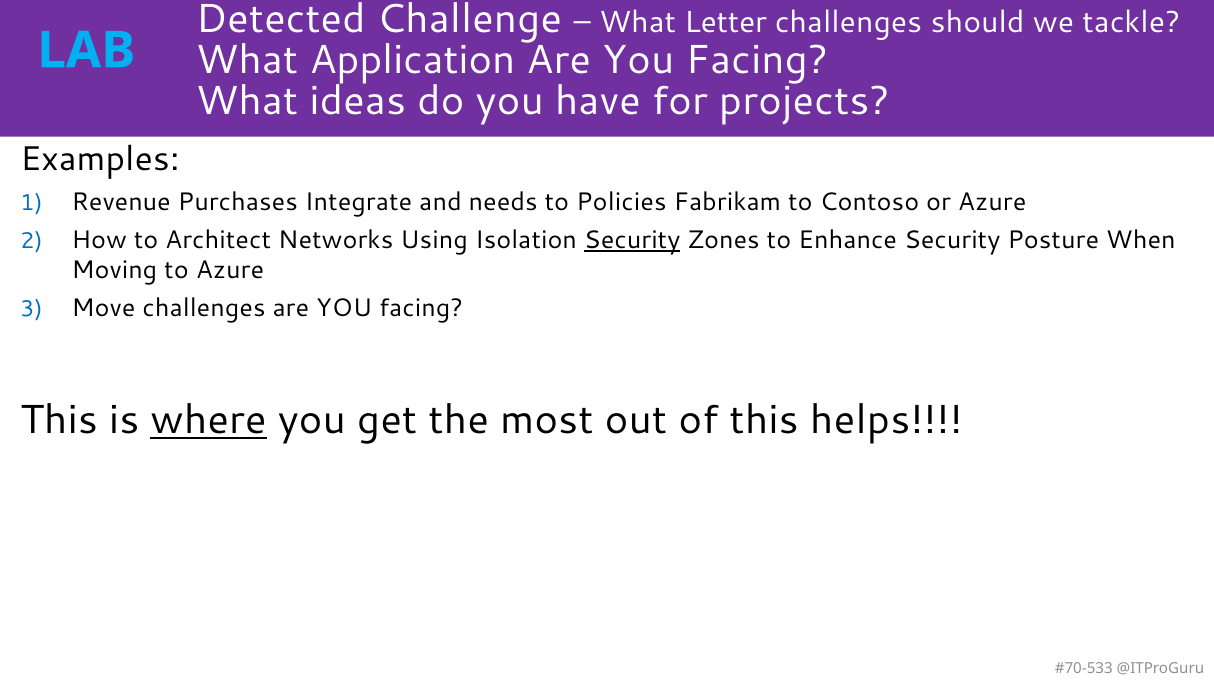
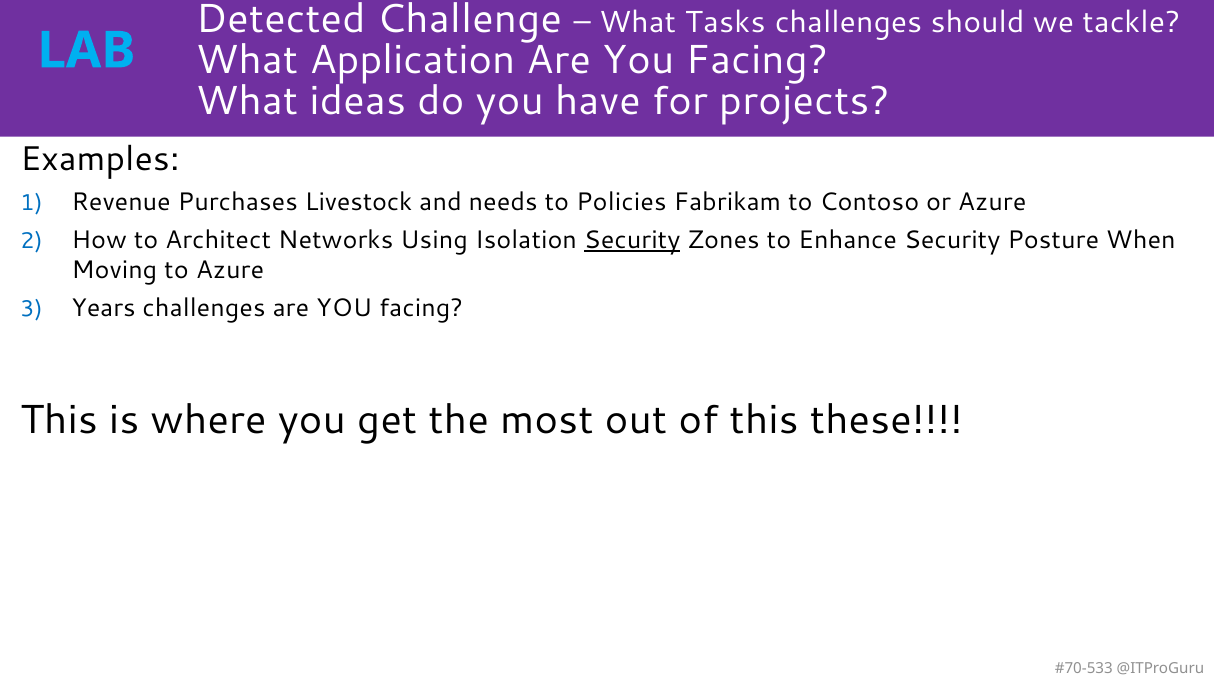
Letter: Letter -> Tasks (725, 22)
Integrate: Integrate -> Livestock (359, 202)
Move: Move -> Years (103, 308)
where underline: present -> none (209, 420)
helps: helps -> these (886, 420)
